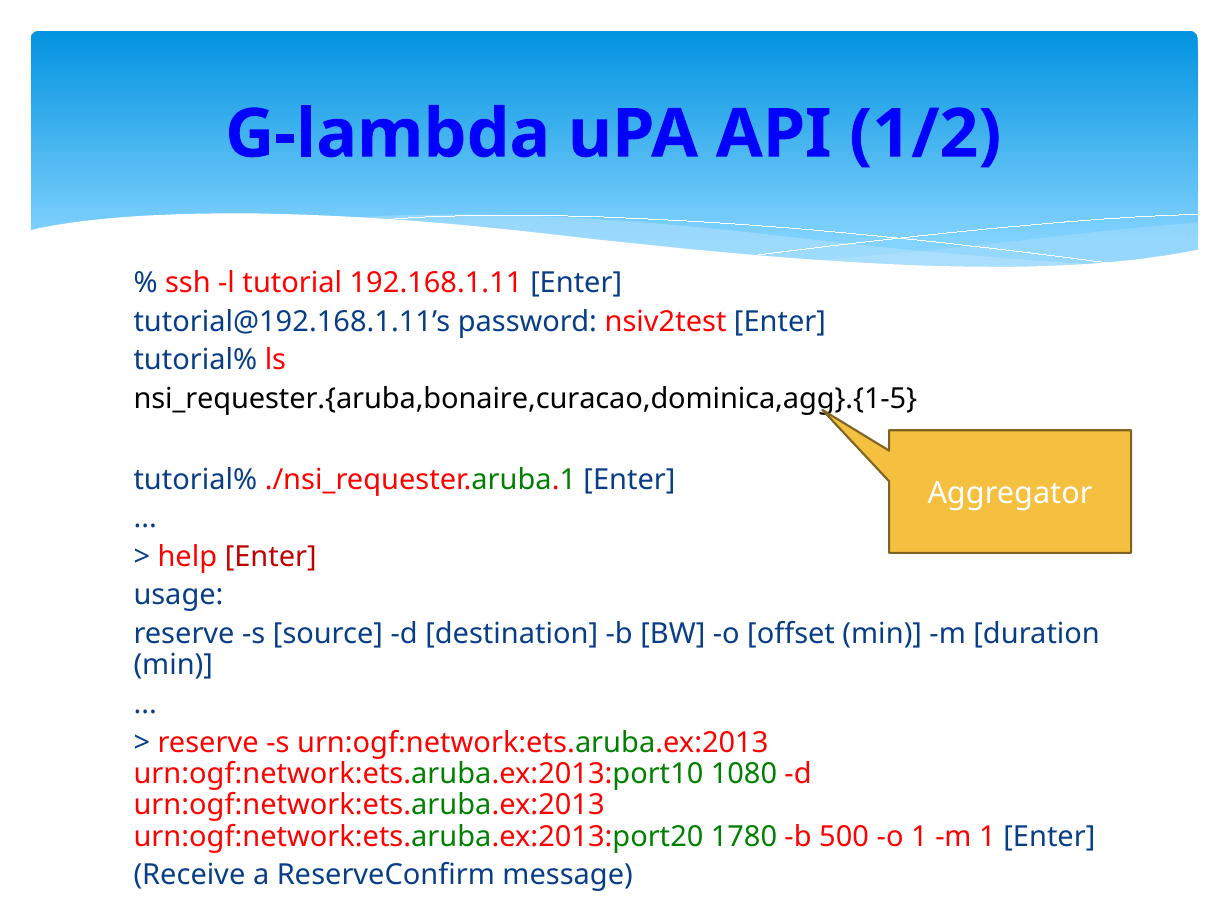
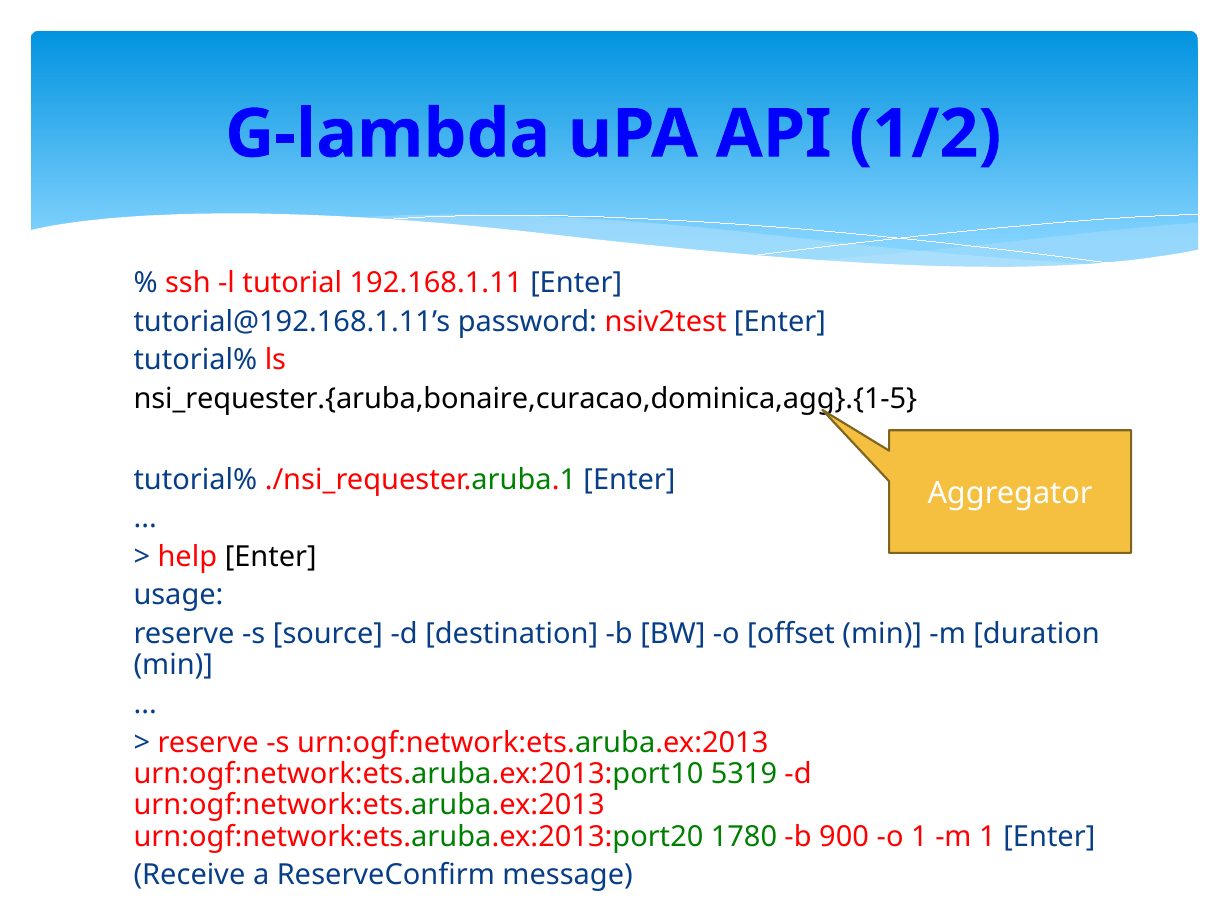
Enter colour: red -> black (271, 557)
1080: 1080 -> 5319 (744, 774)
500: 500 -> 900 (844, 837)
